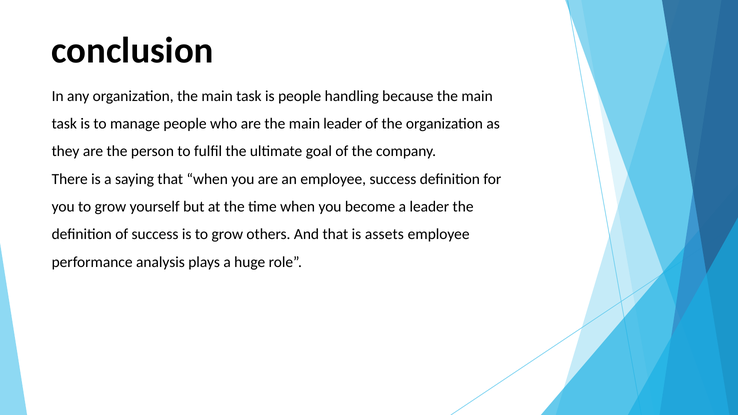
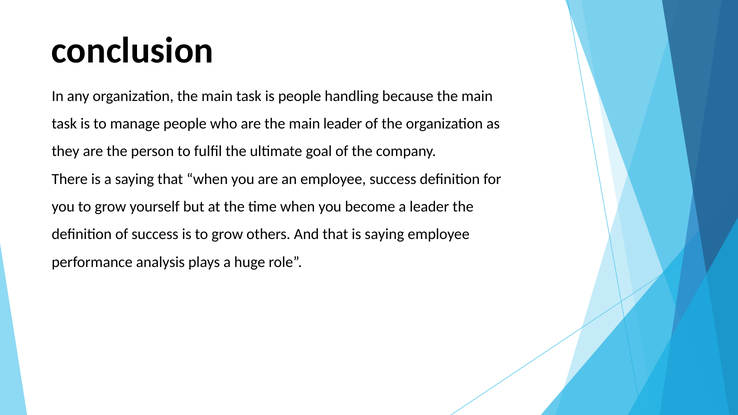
is assets: assets -> saying (384, 234)
